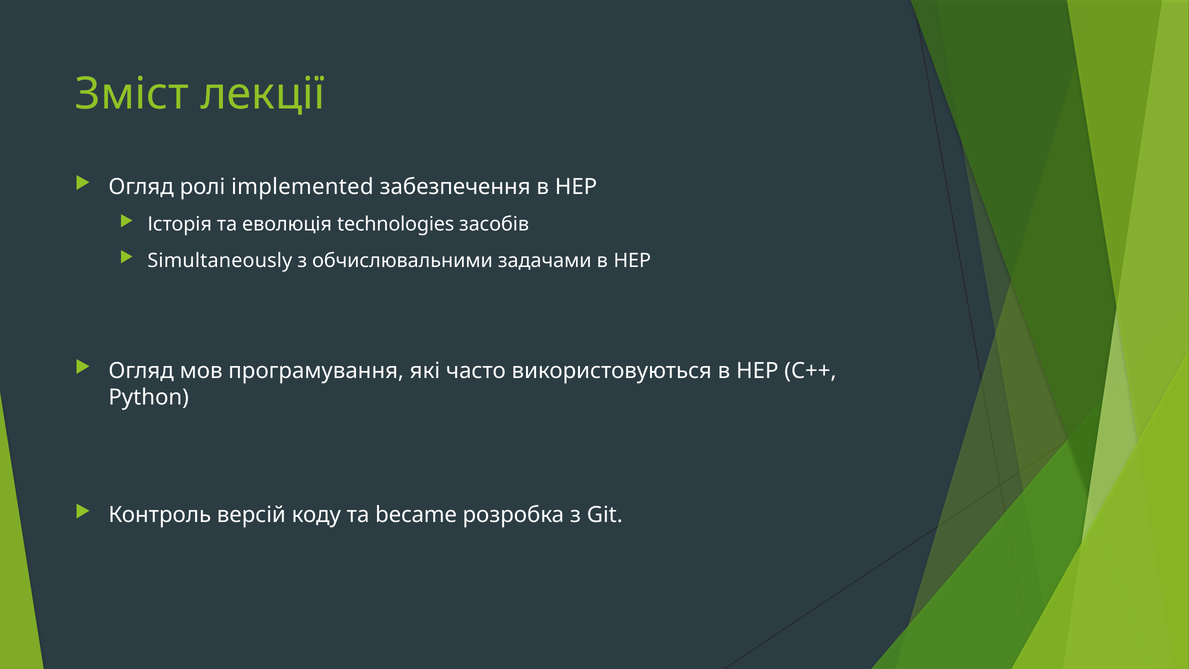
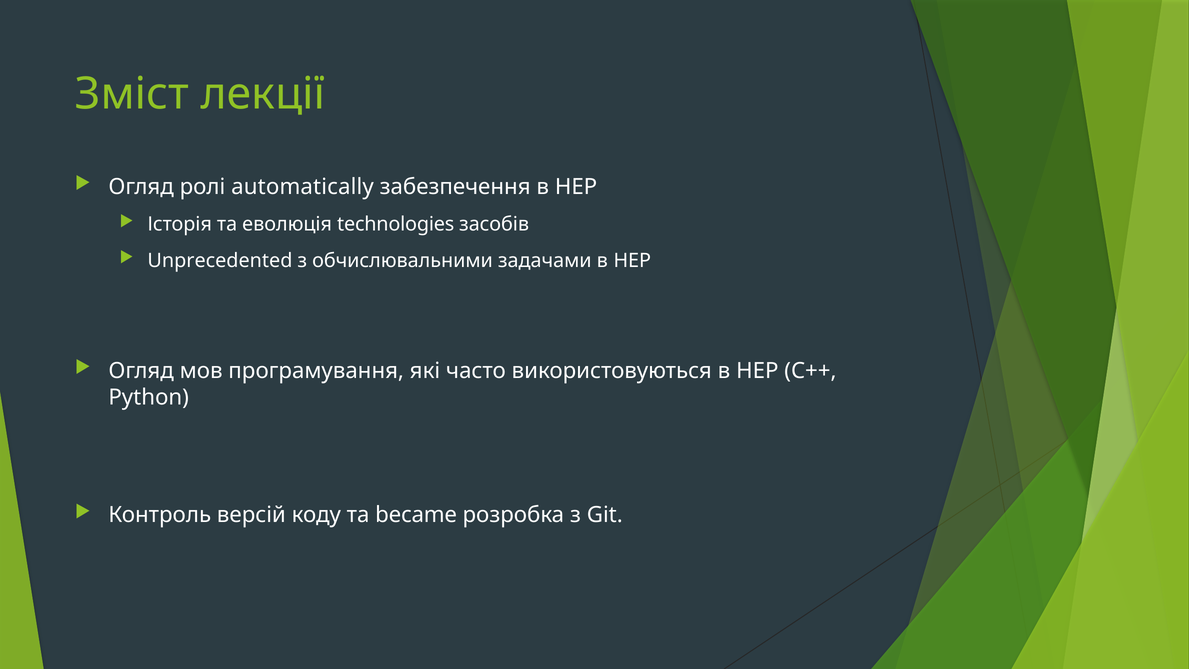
implemented: implemented -> automatically (302, 187)
Simultaneously: Simultaneously -> Unprecedented (220, 260)
